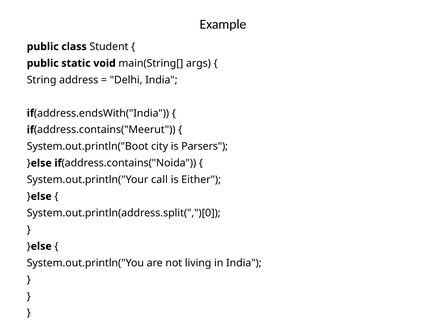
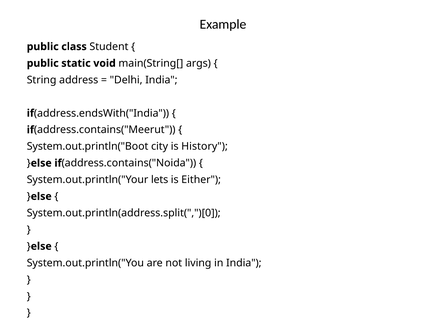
Parsers: Parsers -> History (205, 146)
call: call -> lets (160, 179)
